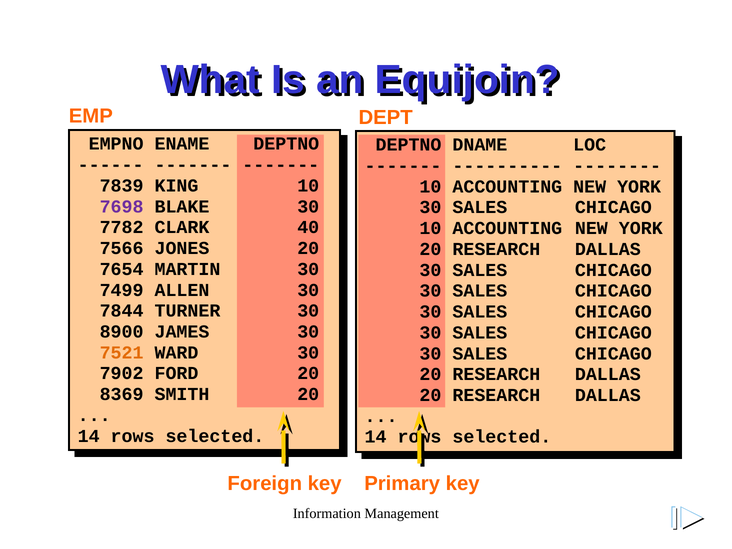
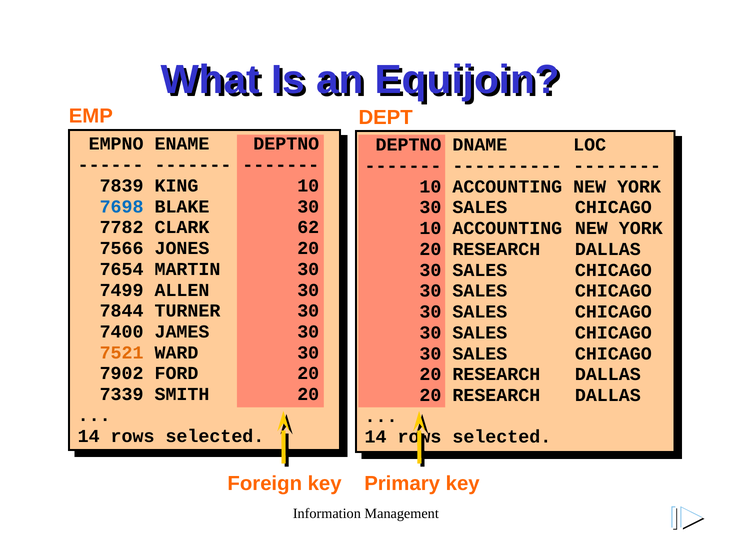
7698 colour: purple -> blue (122, 207)
40: 40 -> 62 (308, 227)
8900: 8900 -> 7400 (122, 332)
8369: 8369 -> 7339 (122, 394)
